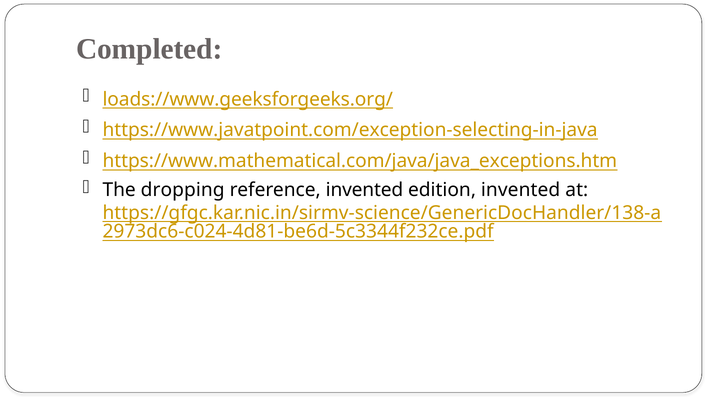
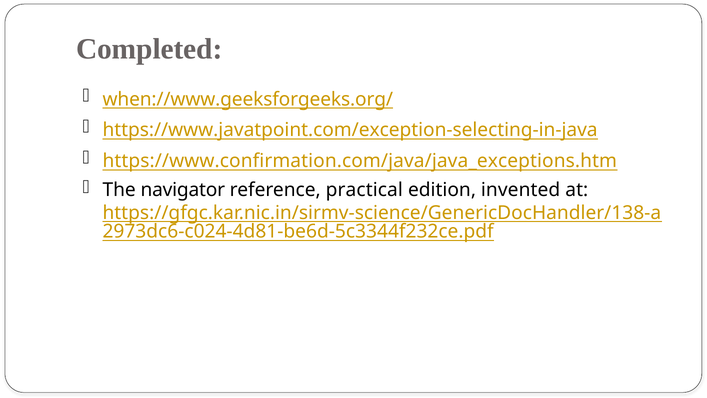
loads://www.geeksforgeeks.org/: loads://www.geeksforgeeks.org/ -> when://www.geeksforgeeks.org/ (248, 99)
https://www.mathematical.com/java/java_exceptions.htm: https://www.mathematical.com/java/java_exceptions.htm -> https://www.confirmation.com/java/java_exceptions.htm (360, 161)
dropping: dropping -> navigator (183, 190)
reference invented: invented -> practical (364, 190)
